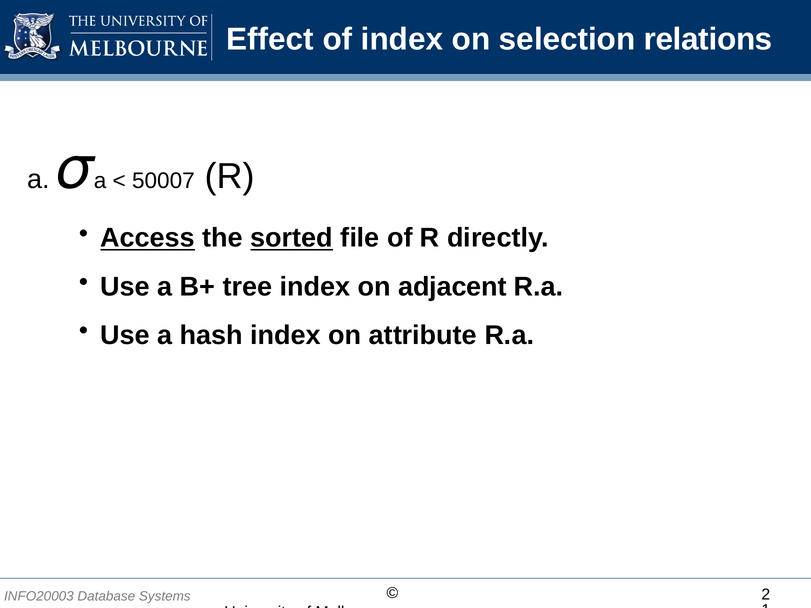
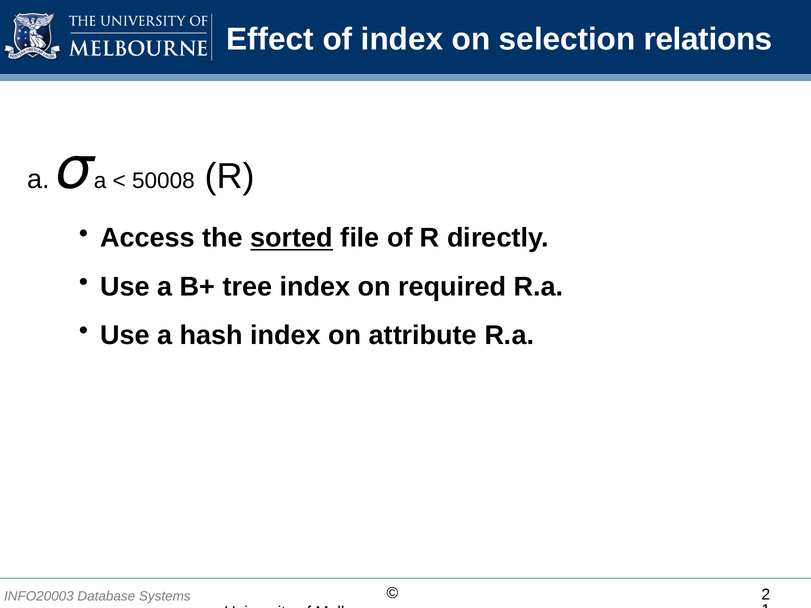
50007: 50007 -> 50008 (163, 181)
Access underline: present -> none (148, 238)
adjacent: adjacent -> required (452, 287)
